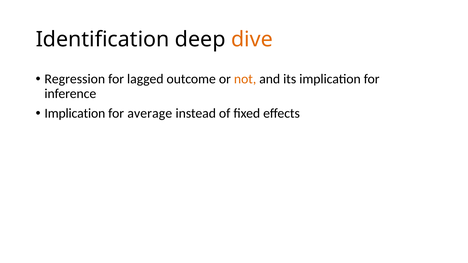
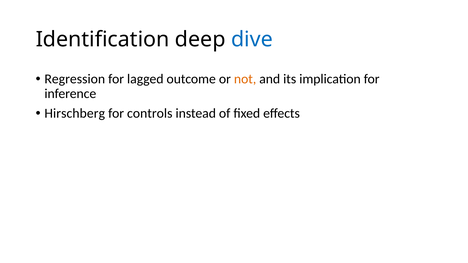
dive colour: orange -> blue (252, 39)
Implication: Implication -> Hirschberg (75, 113)
average: average -> controls (150, 113)
